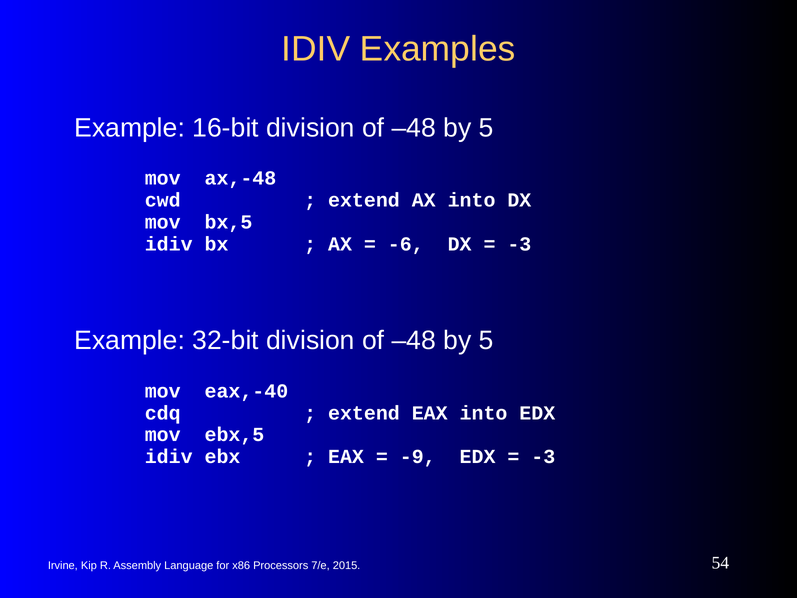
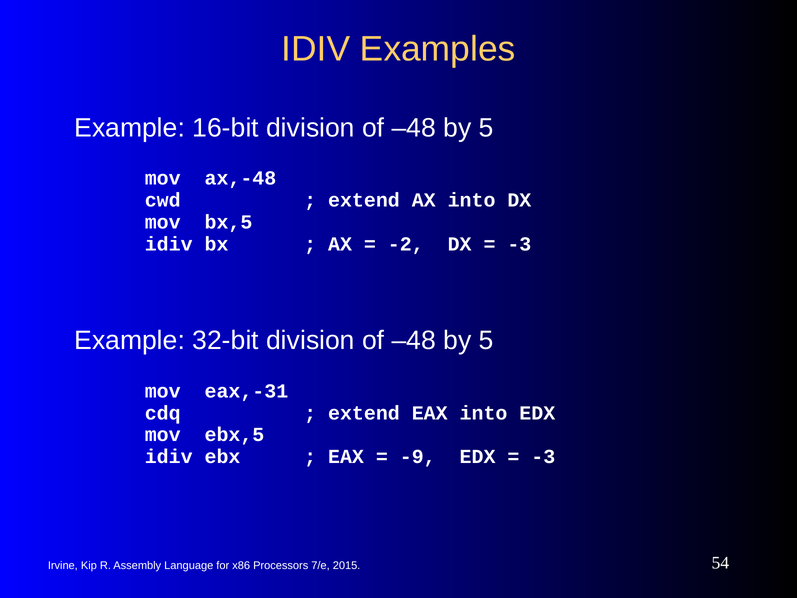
-6: -6 -> -2 (406, 244)
eax,-40: eax,-40 -> eax,-31 (246, 391)
